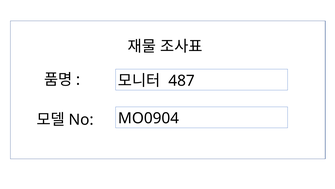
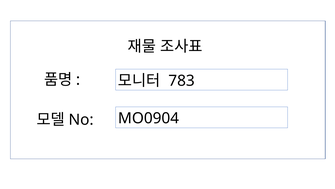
487: 487 -> 783 (182, 80)
